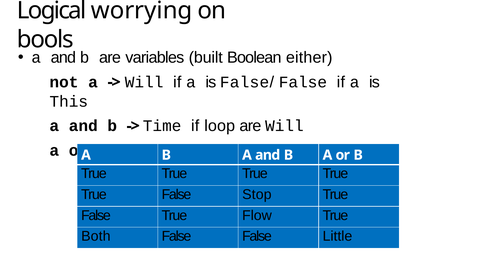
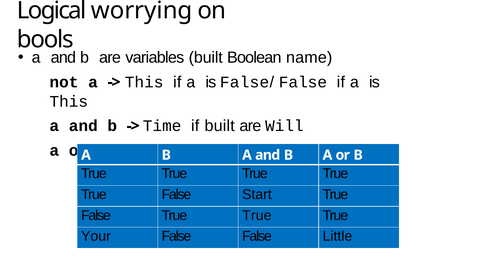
Boolean either: either -> name (309, 58)
Will: Will -> This (144, 82)
if loop: loop -> built (220, 126)
Stop: Stop -> Start (257, 194)
False True Flow: Flow -> True (257, 215)
Both: Both -> Your (96, 236)
